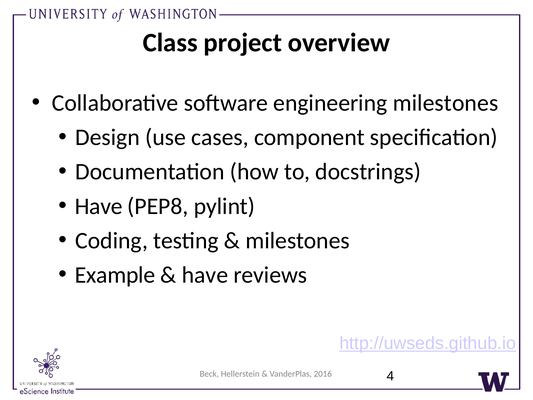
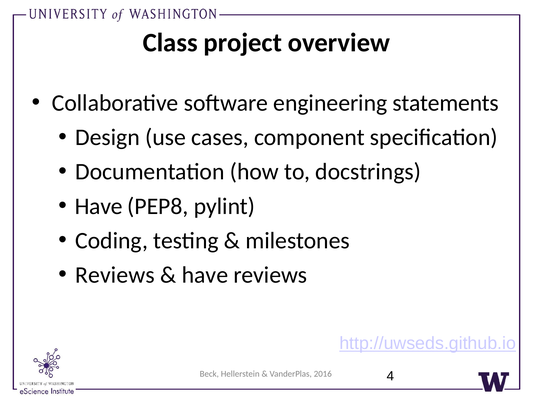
engineering milestones: milestones -> statements (446, 103)
Example: Example -> Reviews (115, 275)
